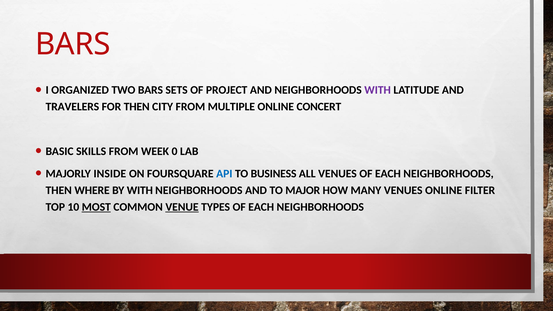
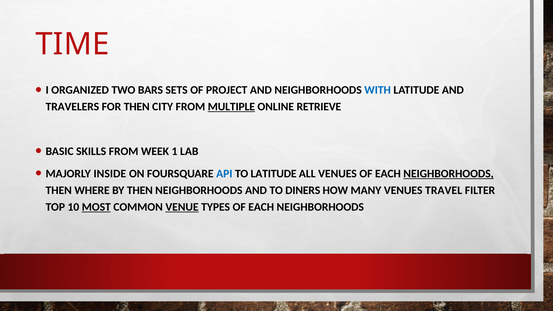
BARS: BARS -> TIME (72, 44)
WITH colour: purple -> blue (378, 90)
MULTIPLE underline: none -> present (231, 107)
CONCERT: CONCERT -> RETRIEVE (319, 107)
0: 0 -> 1 (175, 151)
TO BUSINESS: BUSINESS -> LATITUDE (274, 174)
NEIGHBORHOODS underline: none -> present (449, 174)
BY WITH: WITH -> THEN (140, 190)
MAJOR: MAJOR -> DINERS (303, 190)
VENUES ONLINE: ONLINE -> TRAVEL (444, 190)
